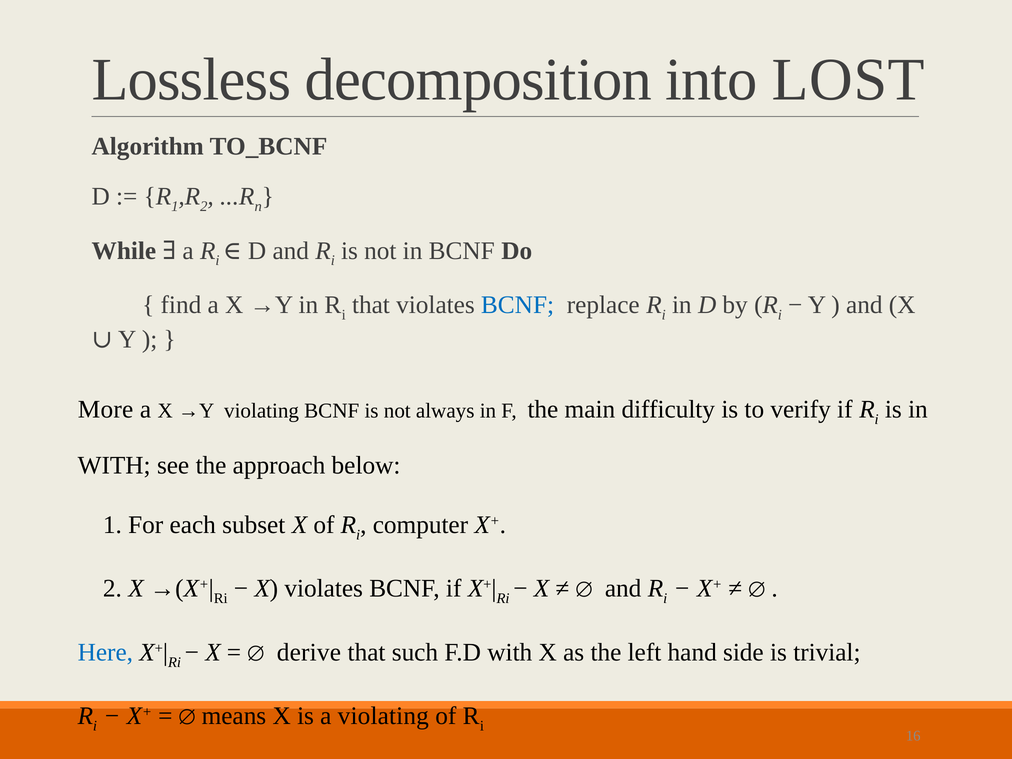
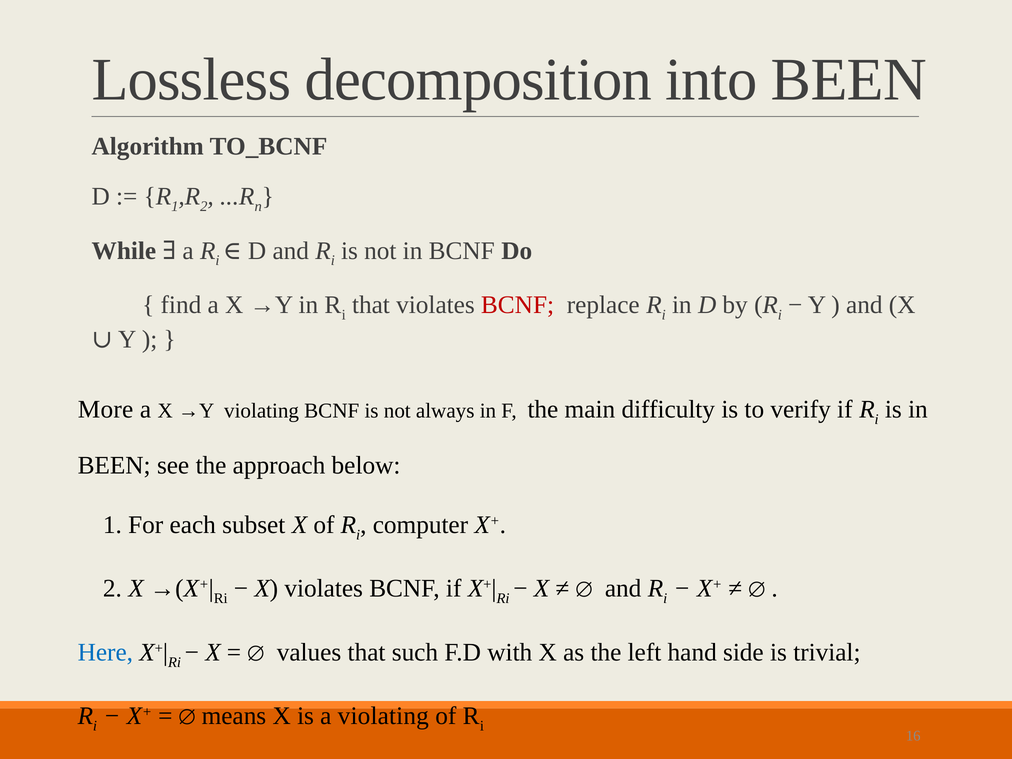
into LOST: LOST -> BEEN (849, 80)
BCNF colour: blue -> red (518, 305)
WITH: WITH -> BEEN (114, 465)
derive: derive -> values (309, 652)
